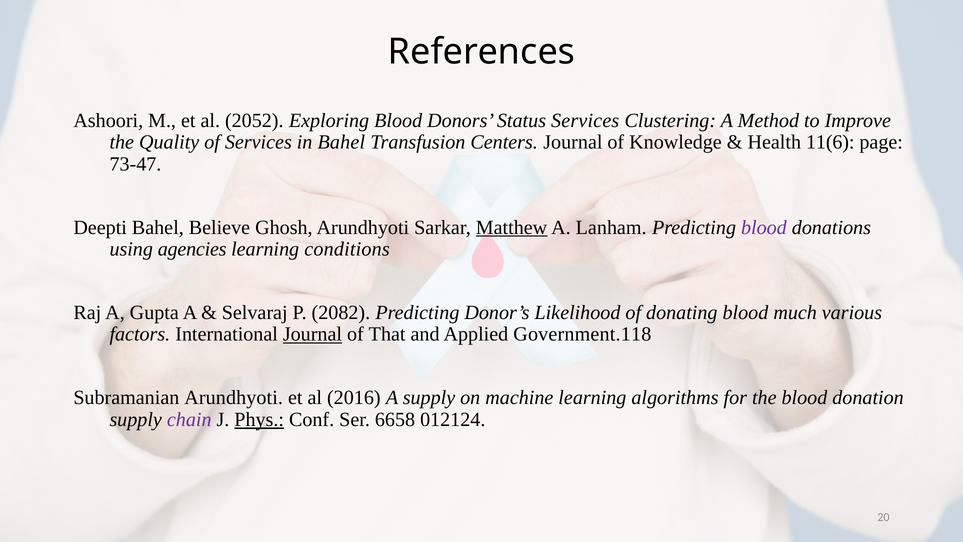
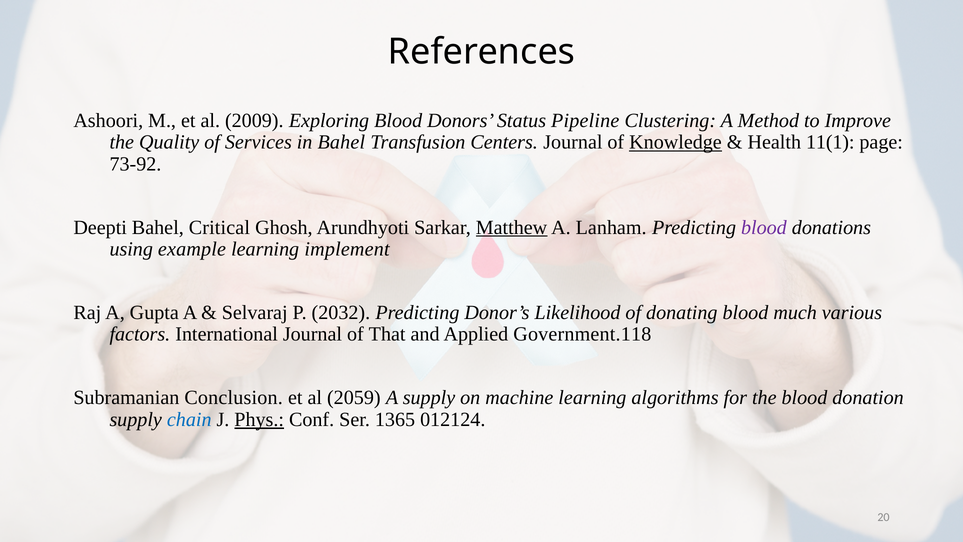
2052: 2052 -> 2009 (254, 120)
Status Services: Services -> Pipeline (585, 120)
Knowledge underline: none -> present (676, 142)
11(6: 11(6 -> 11(1 (830, 142)
73-47: 73-47 -> 73-92 (135, 164)
Believe: Believe -> Critical (219, 227)
agencies: agencies -> example (192, 249)
conditions: conditions -> implement (347, 249)
2082: 2082 -> 2032 (341, 312)
Journal underline: present -> none (312, 334)
Subramanian Arundhyoti: Arundhyoti -> Conclusion (234, 398)
2016: 2016 -> 2059 (354, 398)
chain colour: purple -> blue (189, 419)
6658: 6658 -> 1365 (395, 419)
